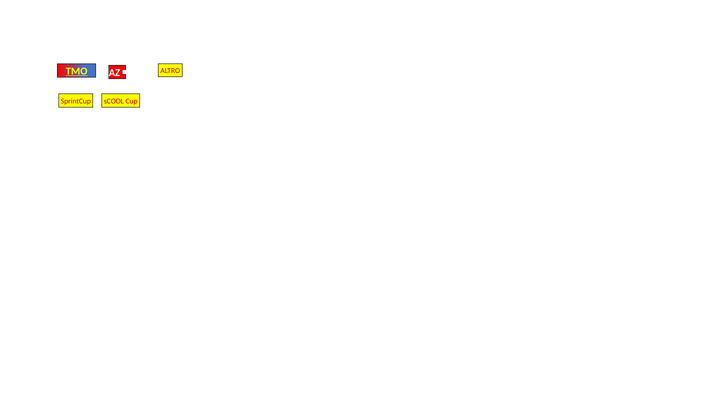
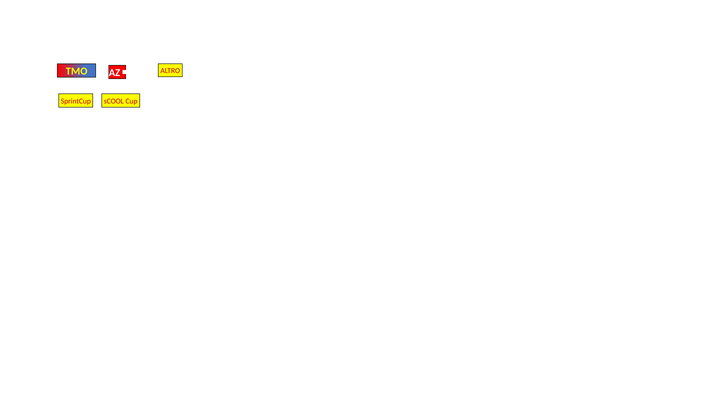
TMO underline: present -> none (77, 71)
